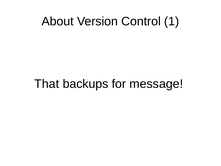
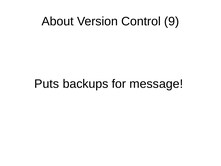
1: 1 -> 9 (172, 21)
That: That -> Puts (47, 84)
